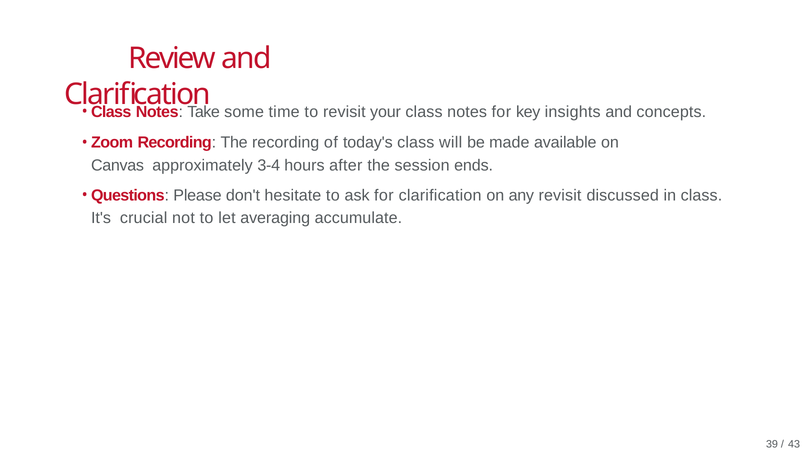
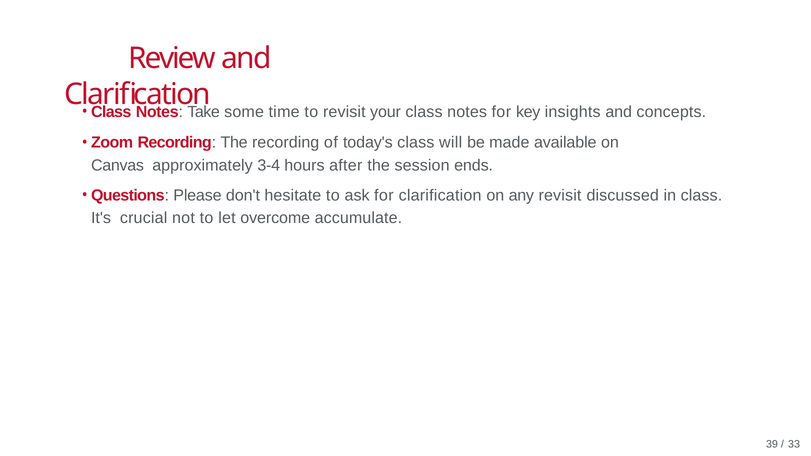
averaging: averaging -> overcome (275, 218)
43: 43 -> 33 (794, 445)
